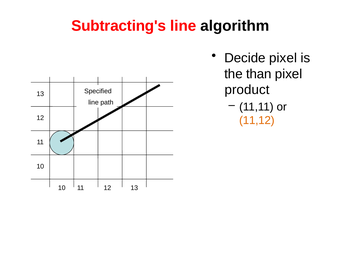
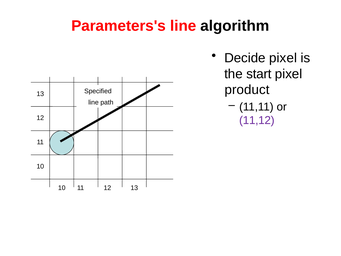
Subtracting's: Subtracting's -> Parameters's (119, 26)
than: than -> start (259, 74)
11,12 colour: orange -> purple (257, 120)
